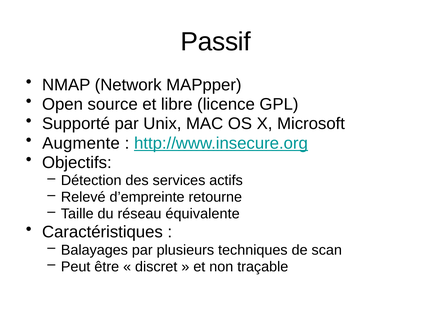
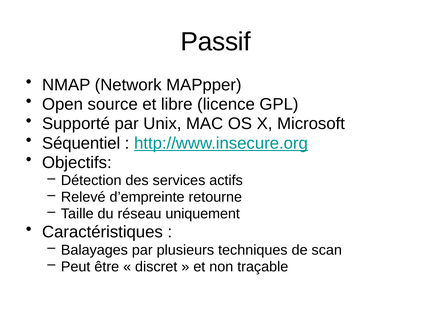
Augmente: Augmente -> Séquentiel (81, 143)
équivalente: équivalente -> uniquement (203, 214)
